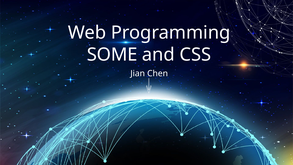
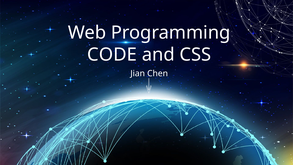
SOME: SOME -> CODE (112, 55)
